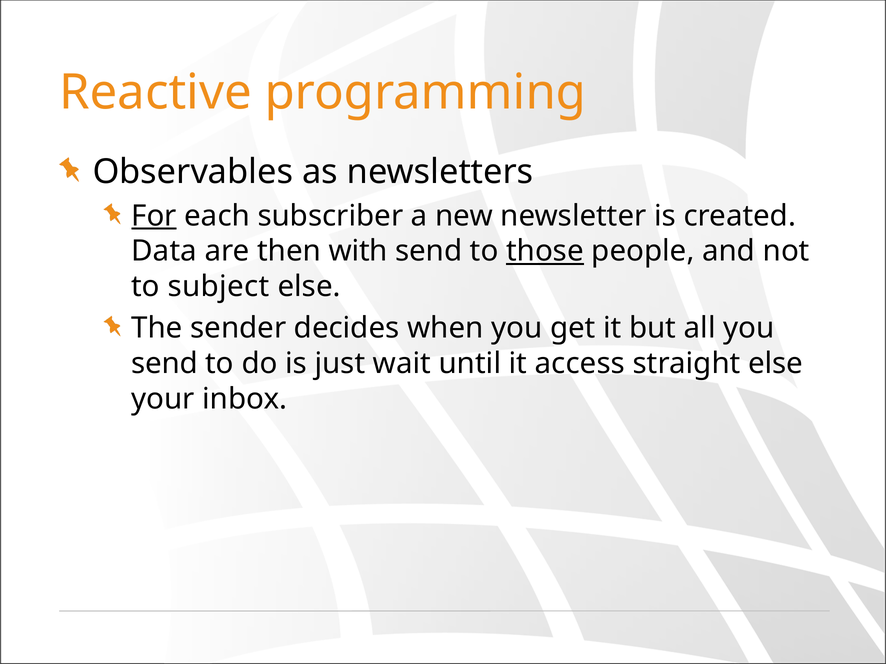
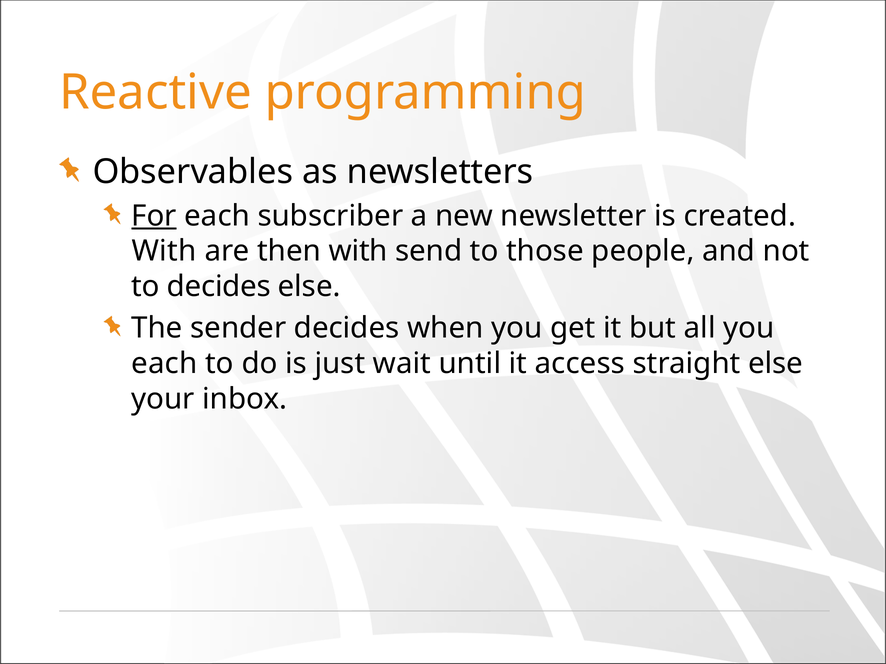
Data: Data -> With (164, 251)
those underline: present -> none (545, 251)
to subject: subject -> decides (219, 287)
send: send -> each (164, 364)
